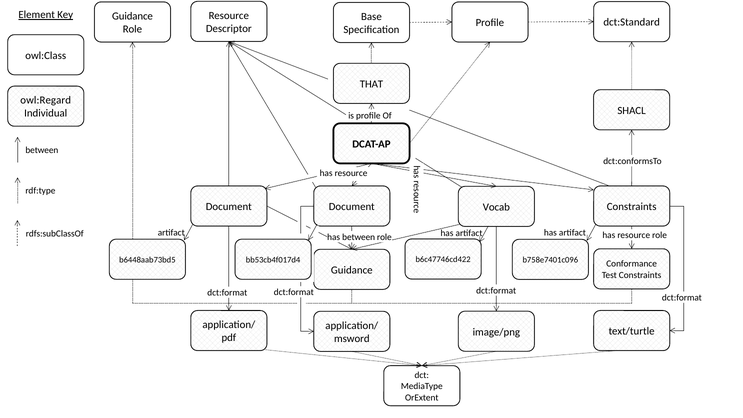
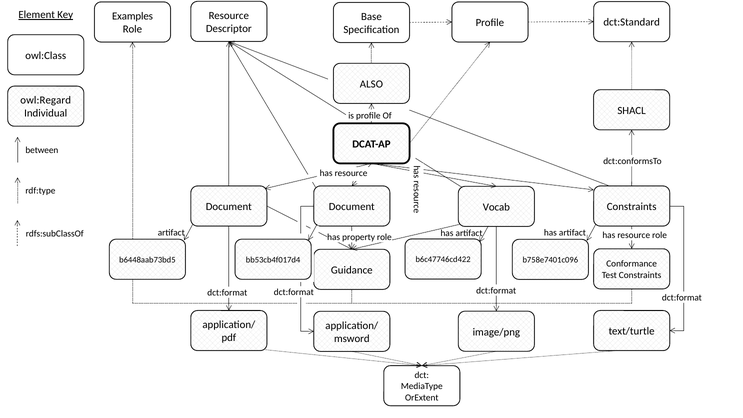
Guidance: Guidance -> Examples (132, 16)
THAT: THAT -> ALSO (371, 84)
has between: between -> property (359, 237)
